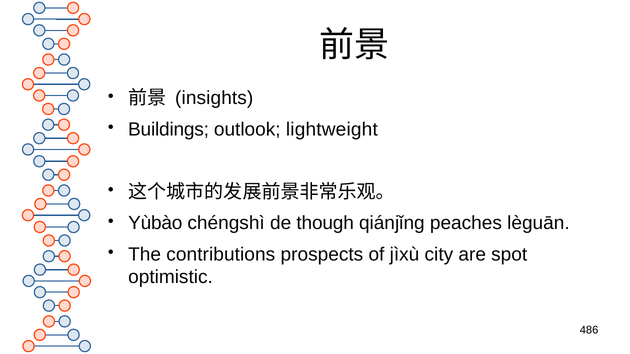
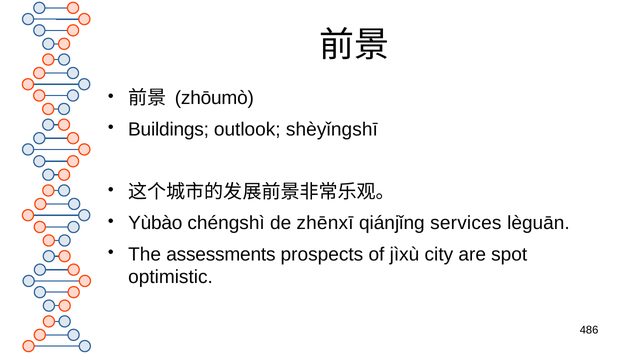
insights: insights -> zhōumò (214, 98)
lightweight: lightweight -> shèyǐngshī (332, 130)
though: though -> zhēnxī (325, 223)
peaches: peaches -> services (466, 223)
contributions: contributions -> assessments (221, 255)
